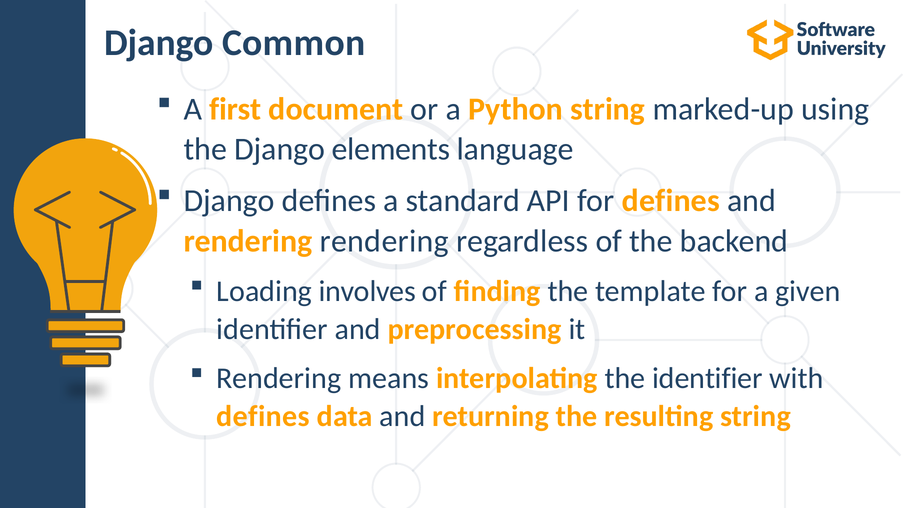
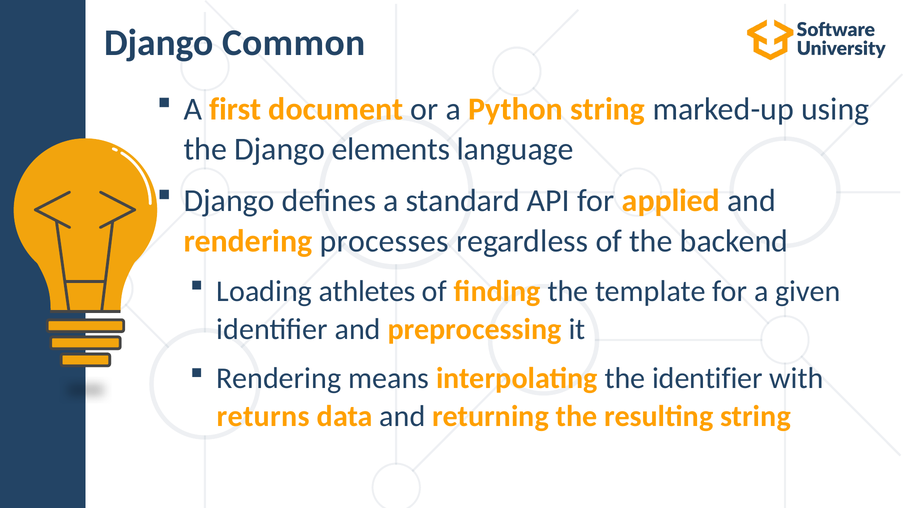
for defines: defines -> applied (671, 201)
rendering rendering: rendering -> processes (384, 241)
involves: involves -> athletes (367, 291)
defines: defines -> returns (263, 416)
